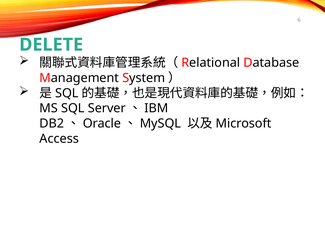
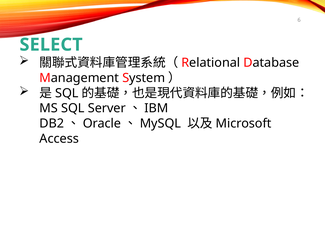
DELETE: DELETE -> SELECT (51, 45)
